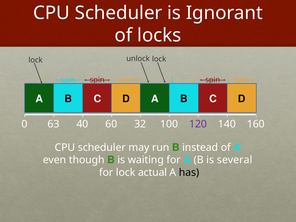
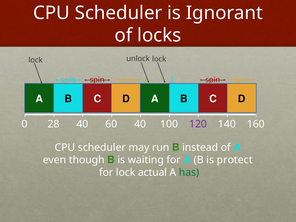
63: 63 -> 28 (53, 124)
60 32: 32 -> 40 (140, 124)
several: several -> protect (235, 160)
has colour: black -> green (189, 172)
